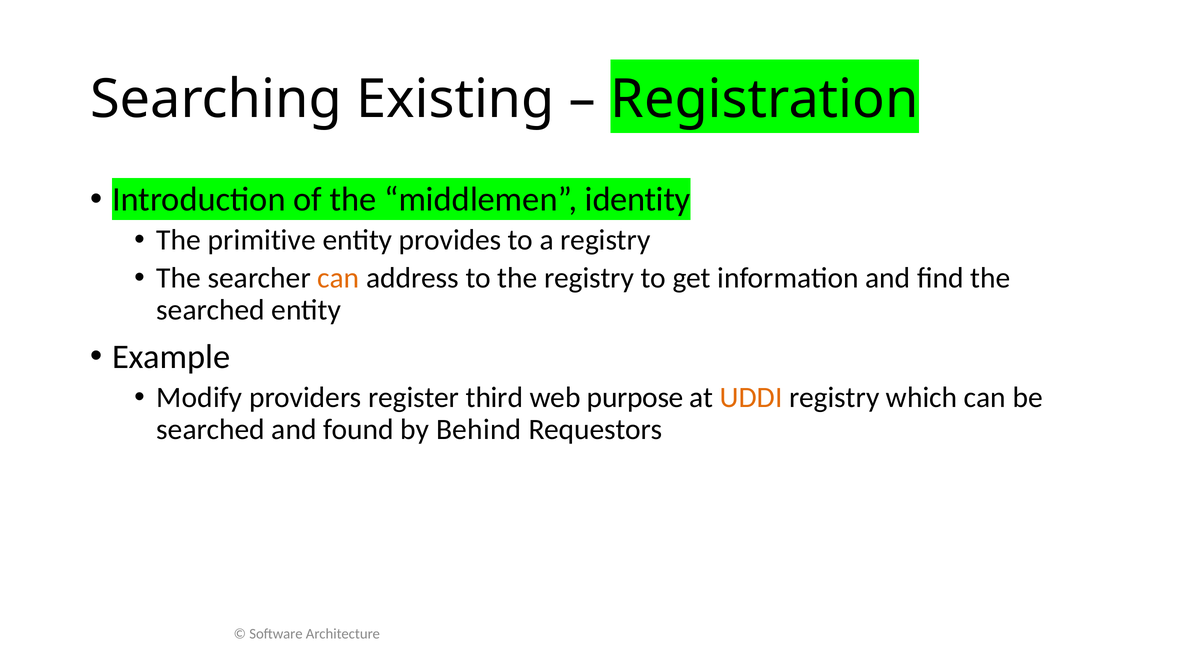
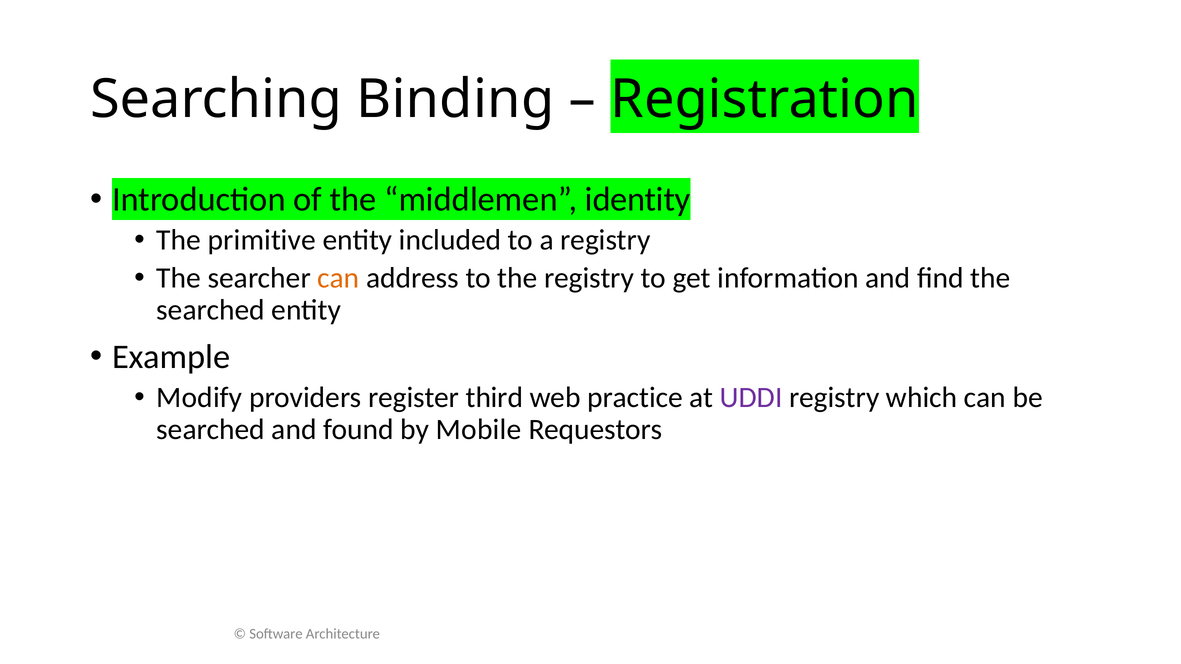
Existing: Existing -> Binding (455, 99)
provides: provides -> included (450, 240)
purpose: purpose -> practice (635, 398)
UDDI colour: orange -> purple (751, 398)
Behind: Behind -> Mobile (479, 430)
